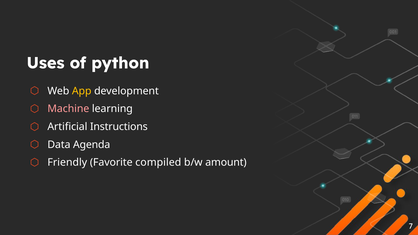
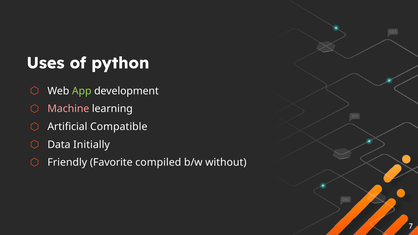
App colour: yellow -> light green (82, 91)
Instructions: Instructions -> Compatible (119, 127)
Agenda: Agenda -> Initially (92, 145)
amount: amount -> without (226, 163)
